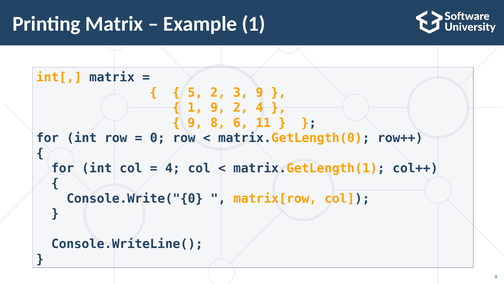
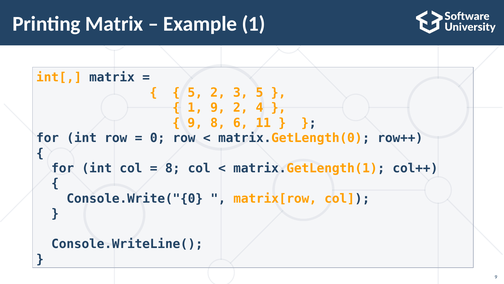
3 9: 9 -> 5 (260, 92)
4: 4 -> 8 (173, 168)
